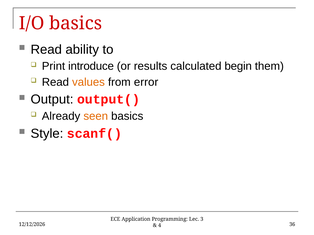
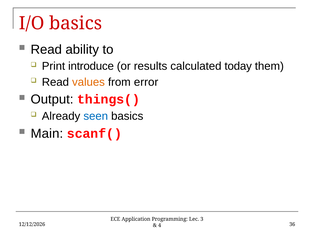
begin: begin -> today (238, 66)
output(: output( -> things( (109, 100)
seen colour: orange -> blue (96, 116)
Style: Style -> Main (47, 134)
